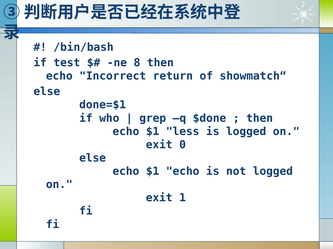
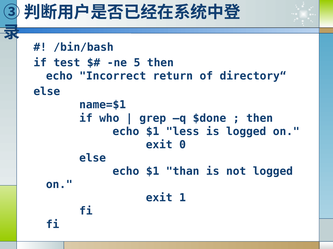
8: 8 -> 5 (137, 63)
showmatch“: showmatch“ -> directory“ (253, 76)
done=$1: done=$1 -> name=$1 (103, 105)
$1 echo: echo -> than (183, 172)
